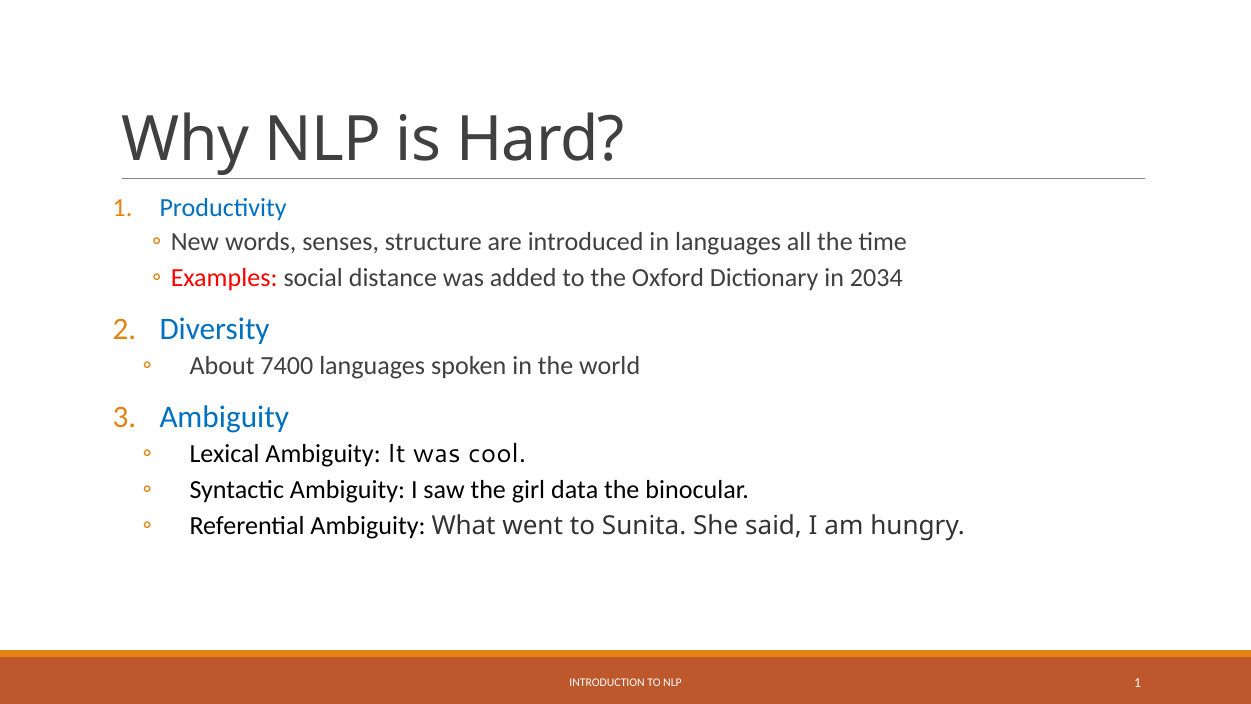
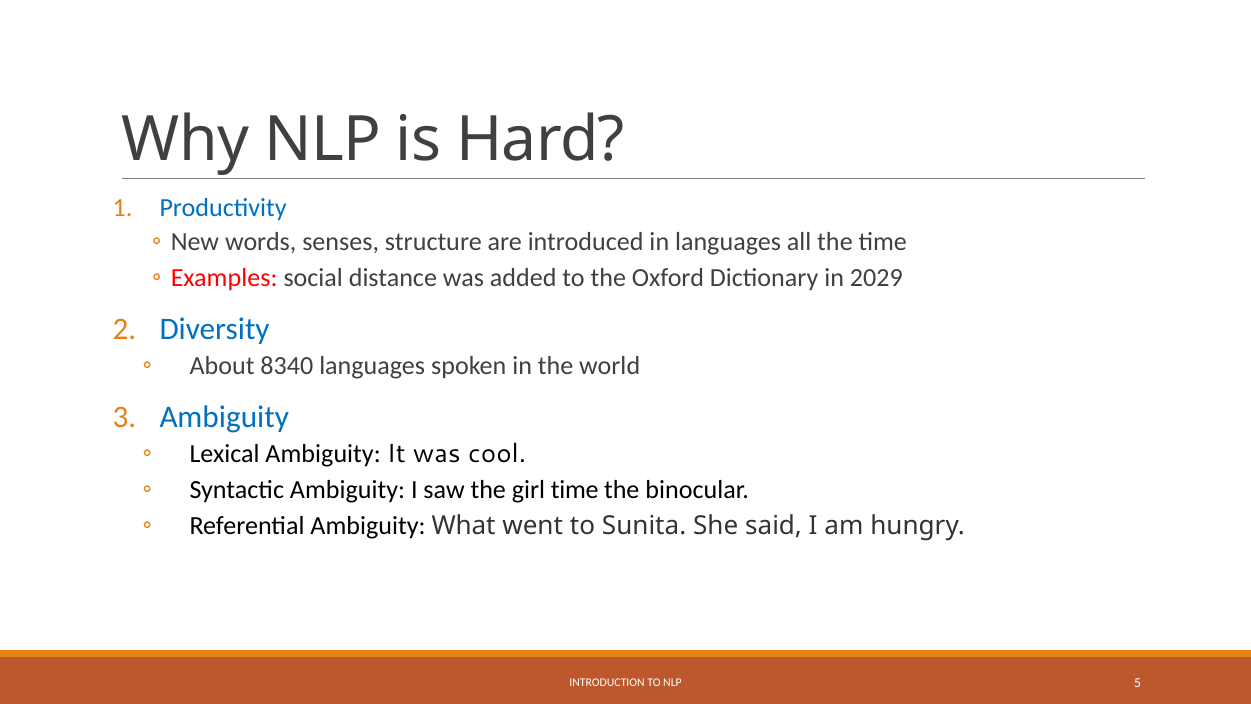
2034: 2034 -> 2029 (876, 277)
7400: 7400 -> 8340 (287, 366)
girl data: data -> time (575, 490)
NLP 1: 1 -> 5 (1138, 682)
